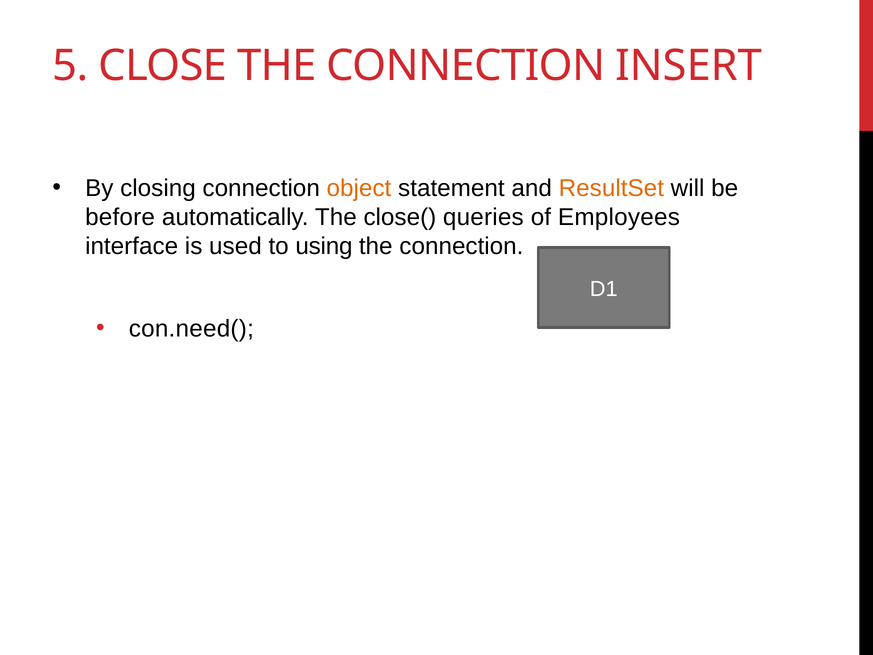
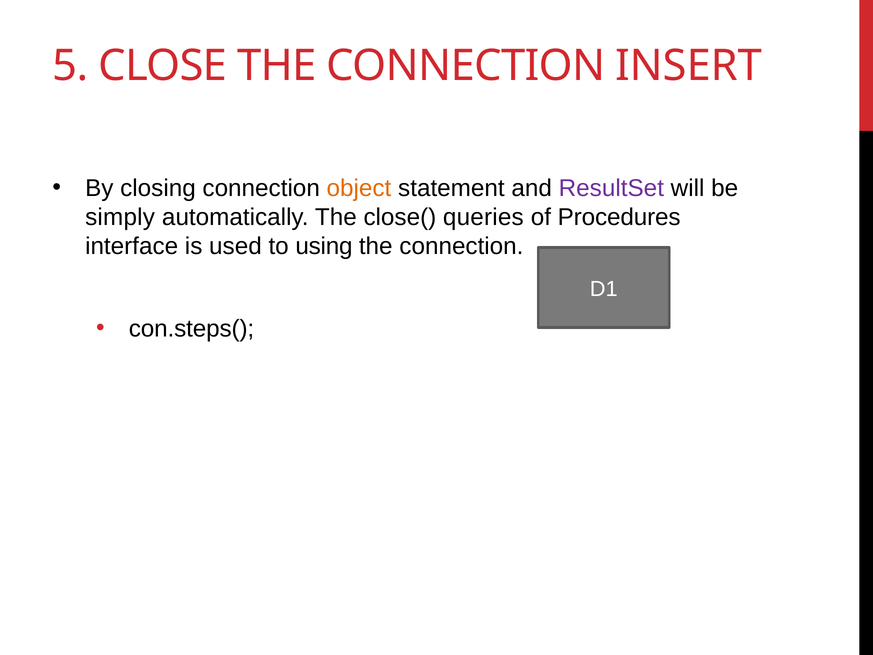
ResultSet colour: orange -> purple (611, 188)
before: before -> simply (120, 217)
Employees: Employees -> Procedures (619, 217)
con.need(: con.need( -> con.steps( (191, 329)
